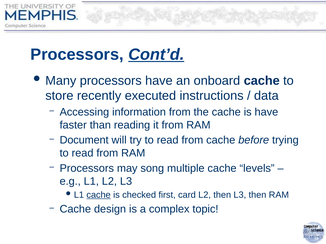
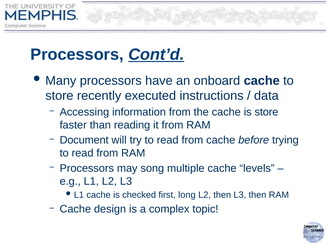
is have: have -> store (266, 112)
cache underline: present -> none (99, 195)
card: card -> long (187, 195)
